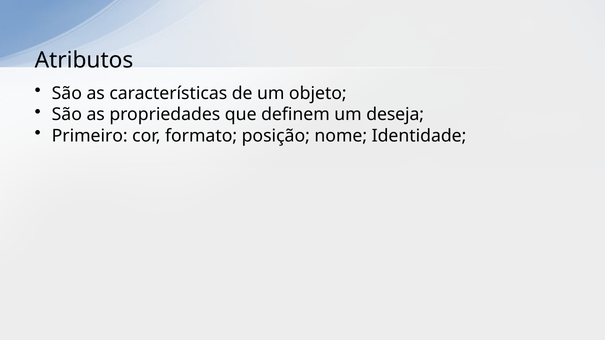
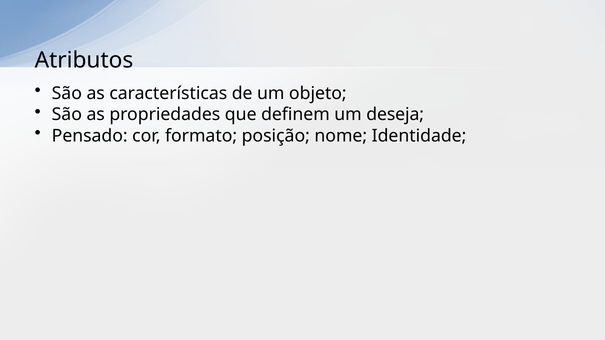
Primeiro: Primeiro -> Pensado (90, 136)
